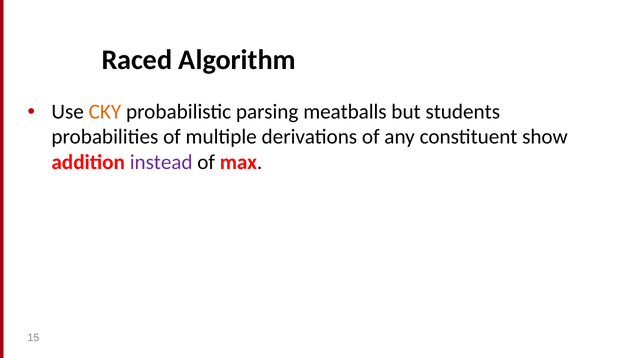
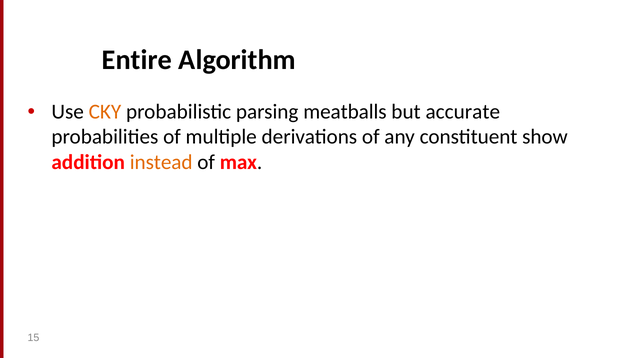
Raced: Raced -> Entire (137, 60)
students: students -> accurate (463, 111)
instead colour: purple -> orange (161, 162)
